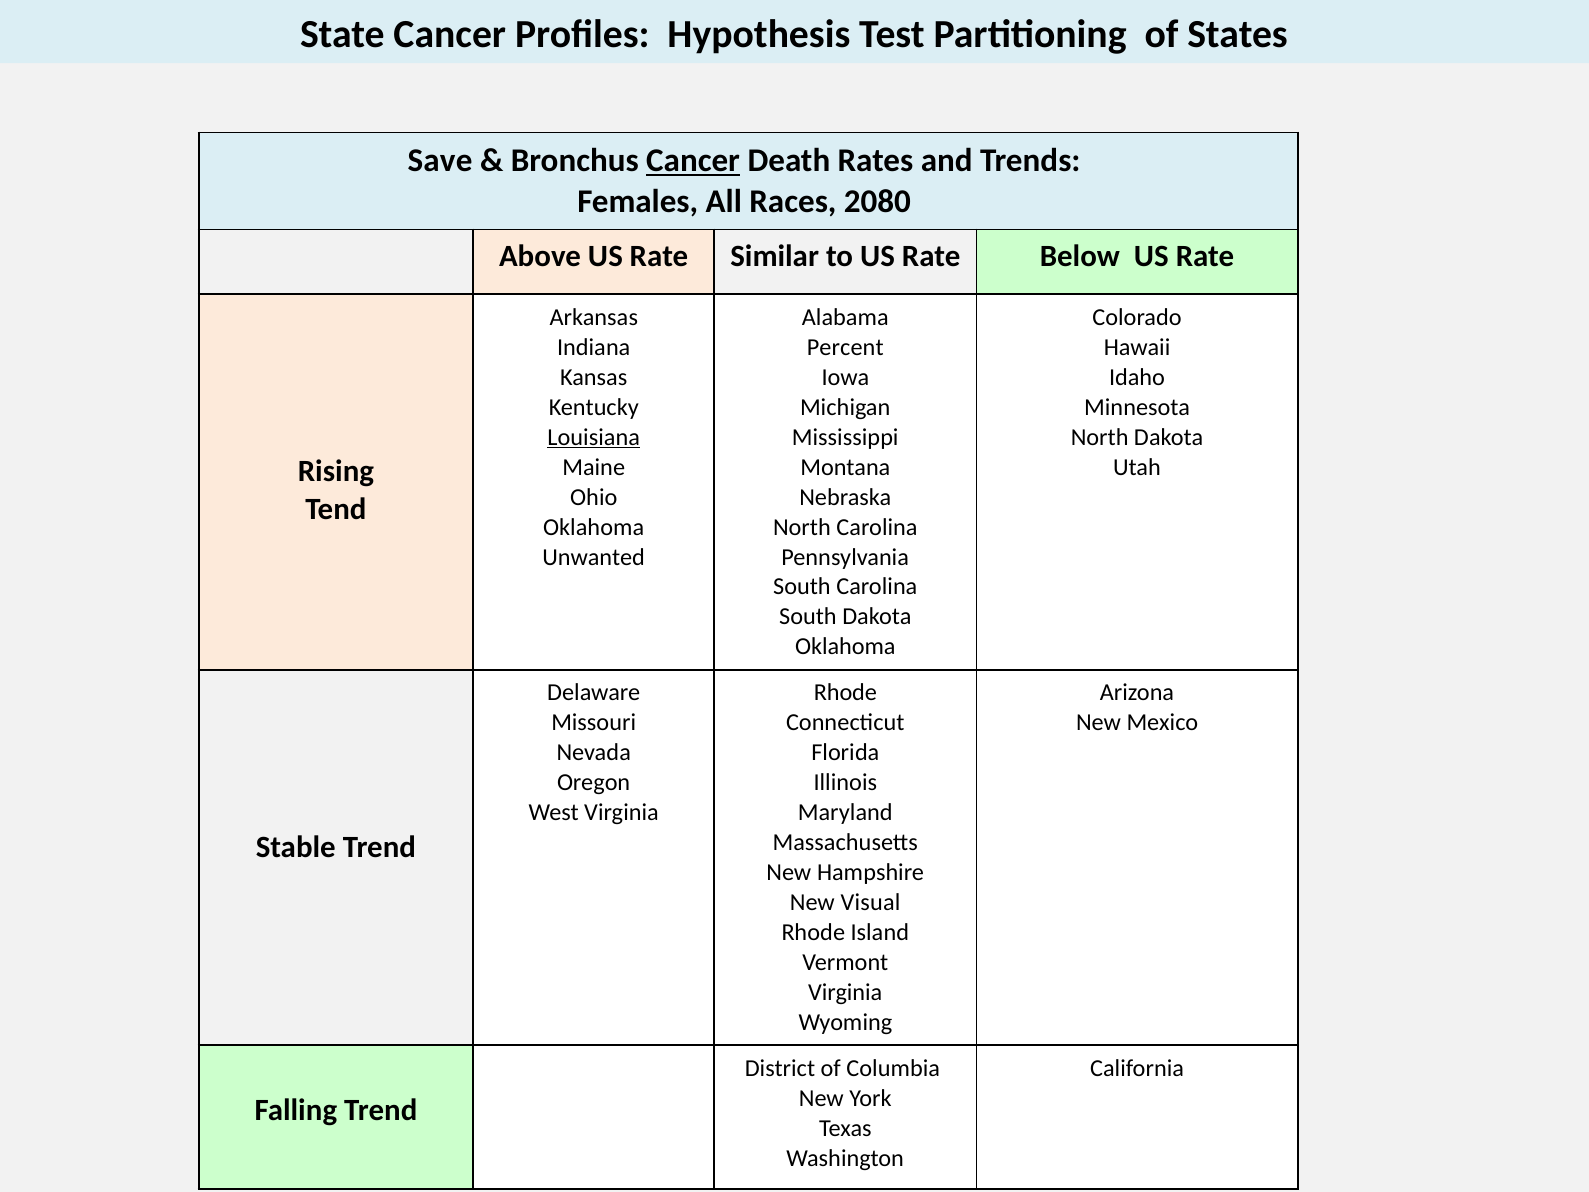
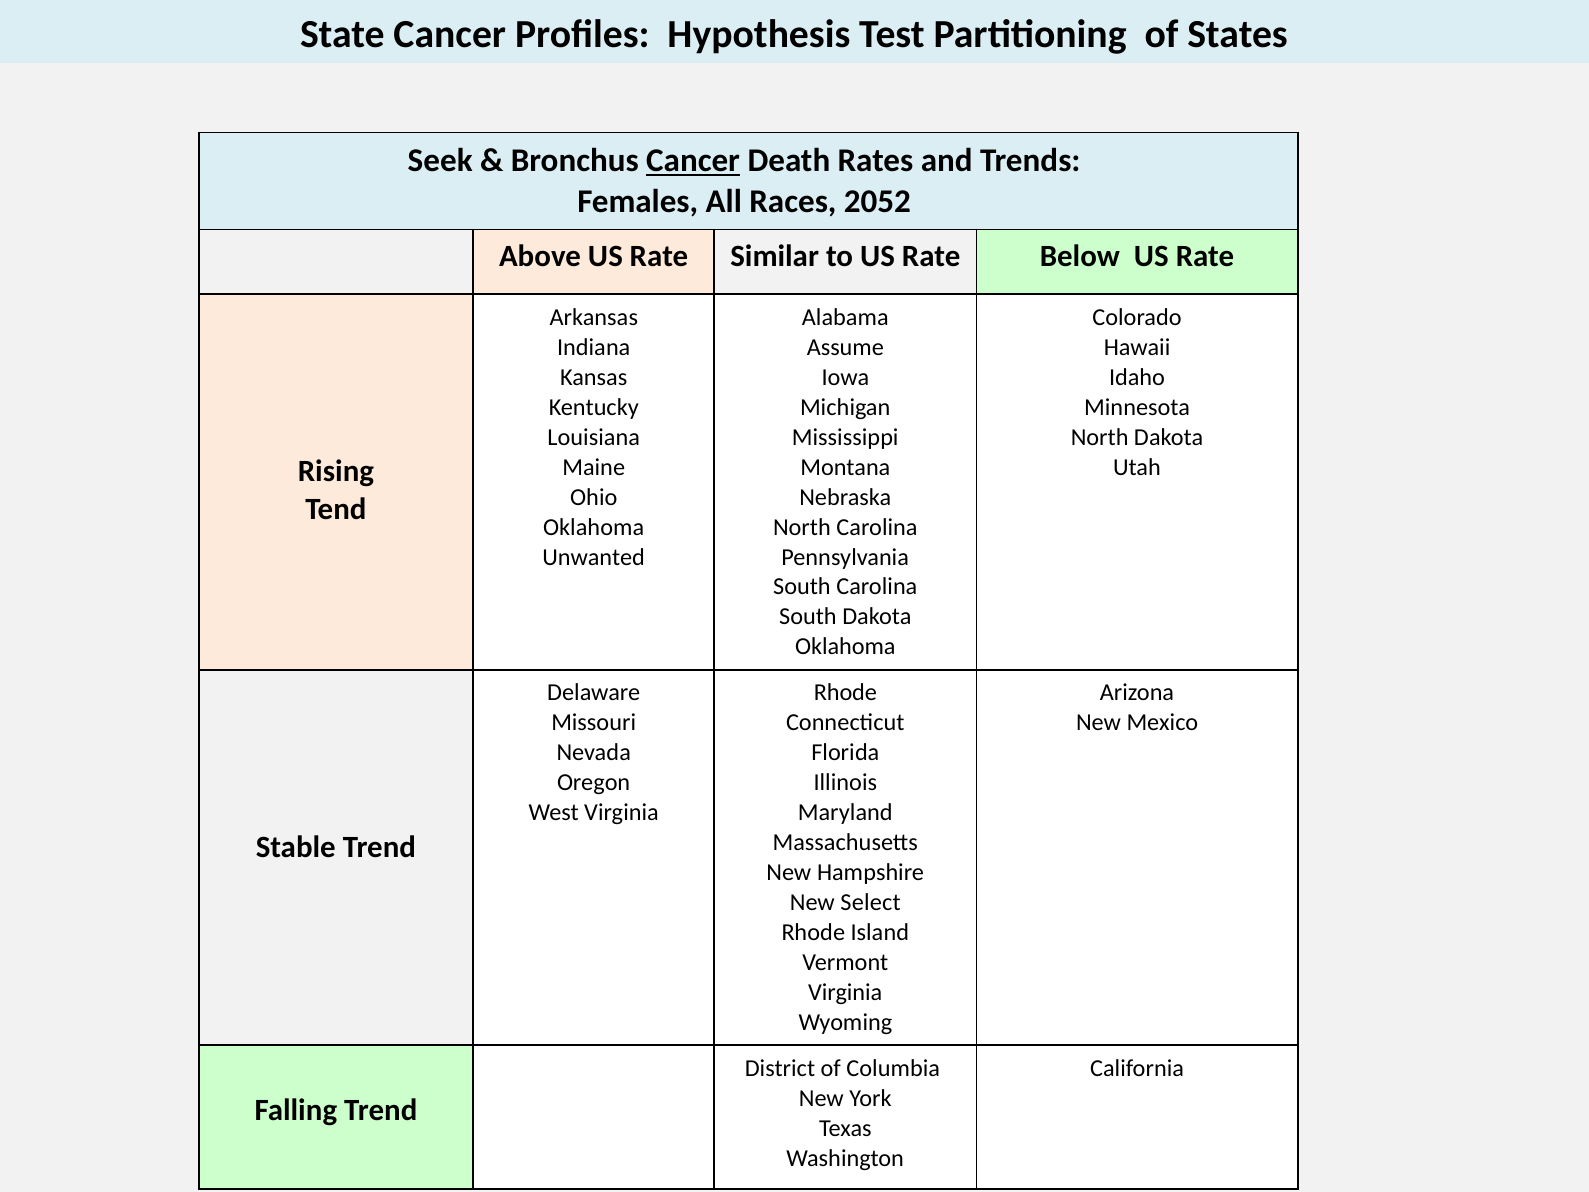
Save: Save -> Seek (440, 161)
2080: 2080 -> 2052 (877, 202)
Percent: Percent -> Assume (845, 347)
Louisiana underline: present -> none (594, 437)
Visual: Visual -> Select (871, 902)
